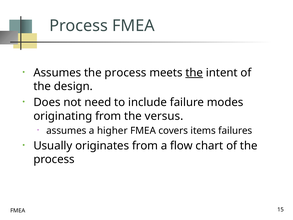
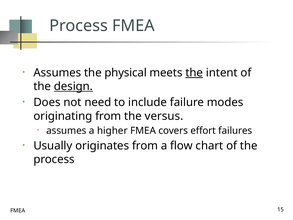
Assumes the process: process -> physical (126, 73)
design underline: none -> present (73, 86)
items: items -> effort (203, 130)
